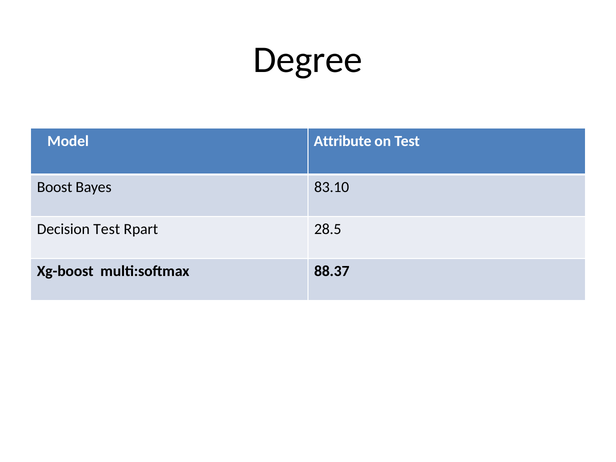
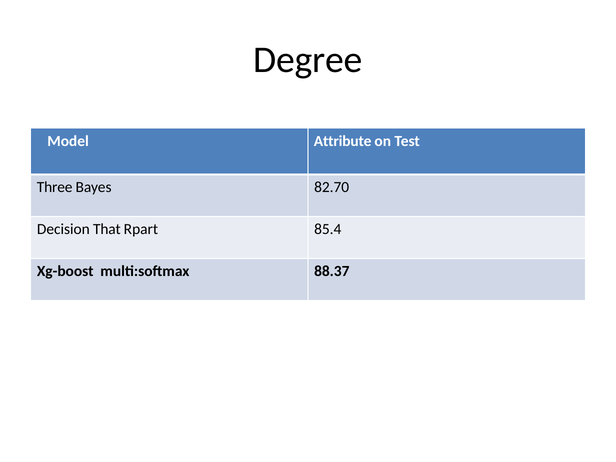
Boost: Boost -> Three (55, 187)
83.10: 83.10 -> 82.70 (332, 187)
Decision Test: Test -> That (107, 229)
28.5: 28.5 -> 85.4 (328, 229)
